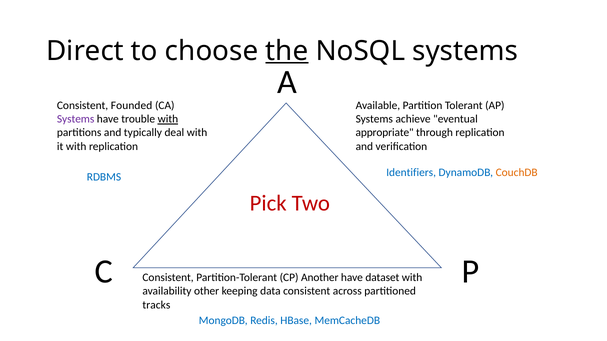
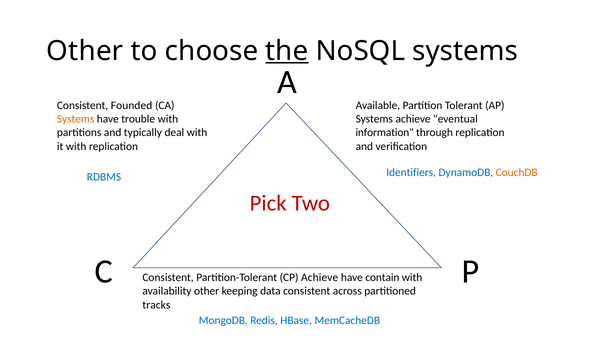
Direct: Direct -> Other (85, 51)
Systems colour: purple -> orange (76, 119)
with underline: present -> none (168, 119)
appropriate: appropriate -> information (385, 133)
CP Another: Another -> Achieve (320, 278)
dataset: dataset -> contain (382, 278)
